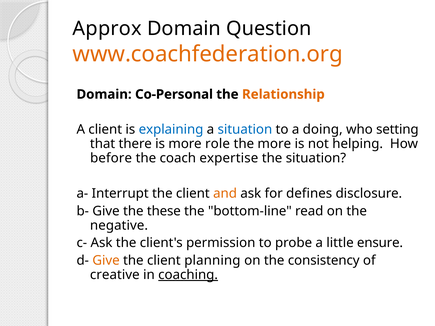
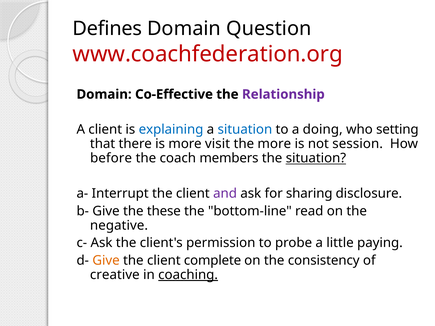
Approx: Approx -> Defines (107, 29)
www.coachfederation.org colour: orange -> red (208, 54)
Co-Personal: Co-Personal -> Co-Effective (174, 94)
Relationship colour: orange -> purple (283, 94)
role: role -> visit (218, 144)
helping: helping -> session (358, 144)
expertise: expertise -> members (229, 158)
situation underline: none -> present (316, 158)
and colour: orange -> purple (225, 194)
defines: defines -> sharing (309, 194)
ensure: ensure -> paying (380, 243)
planning: planning -> complete (213, 261)
